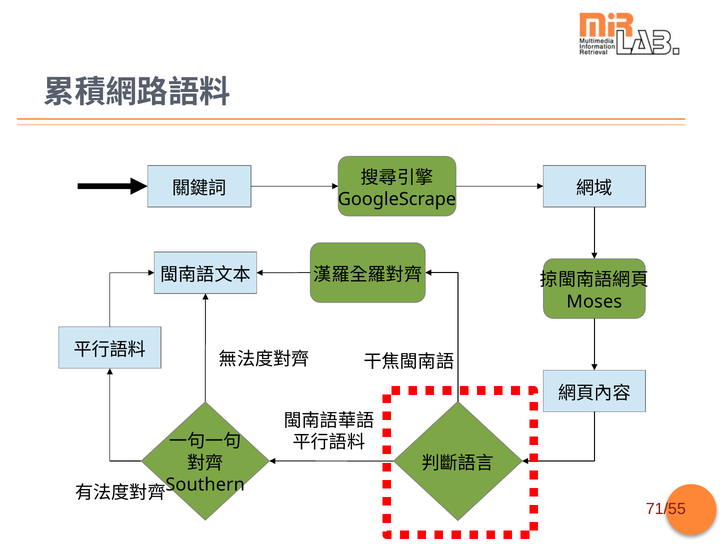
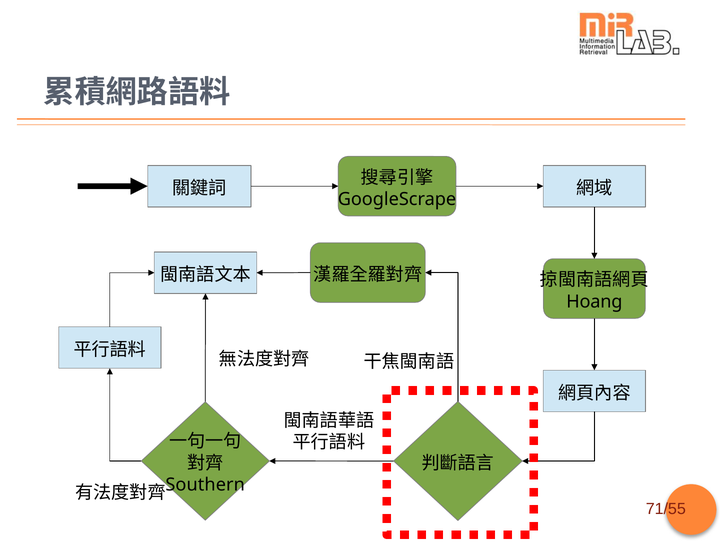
Moses: Moses -> Hoang (594, 302)
